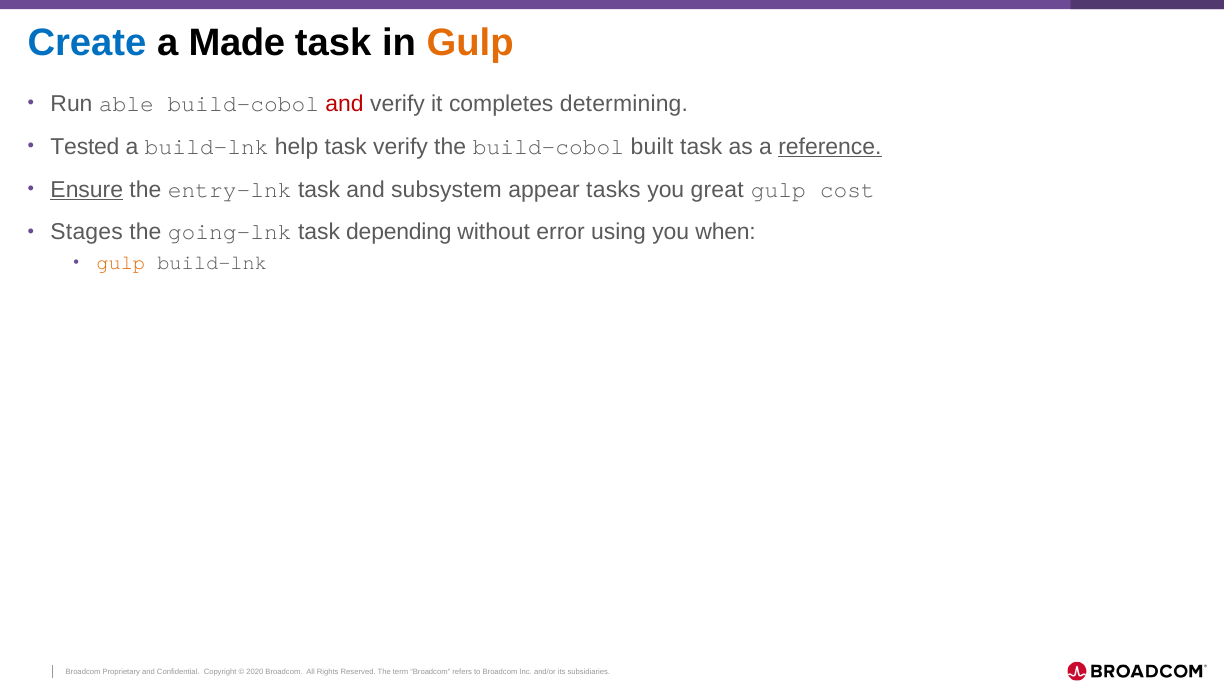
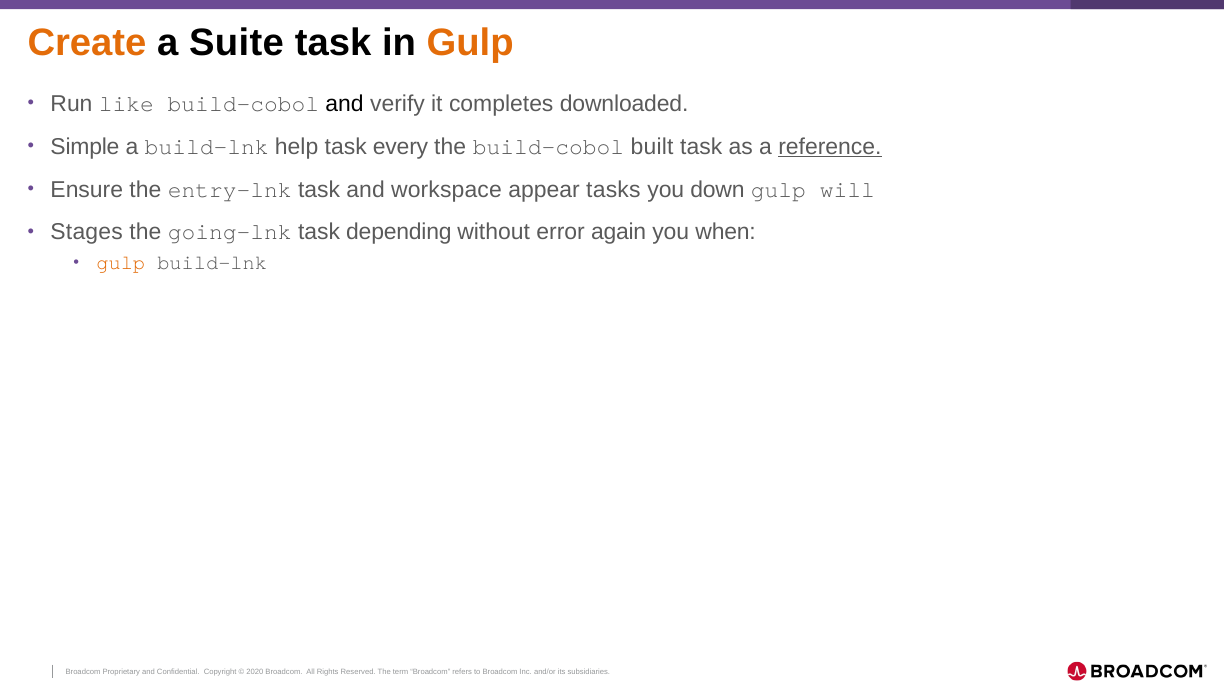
Create colour: blue -> orange (87, 43)
Made: Made -> Suite (236, 43)
able: able -> like (126, 104)
and colour: red -> black (345, 104)
determining: determining -> downloaded (624, 104)
Tested: Tested -> Simple (85, 147)
task verify: verify -> every (401, 147)
Ensure underline: present -> none (87, 190)
subsystem: subsystem -> workspace (446, 190)
great: great -> down (717, 190)
cost: cost -> will (847, 190)
using: using -> again (619, 233)
